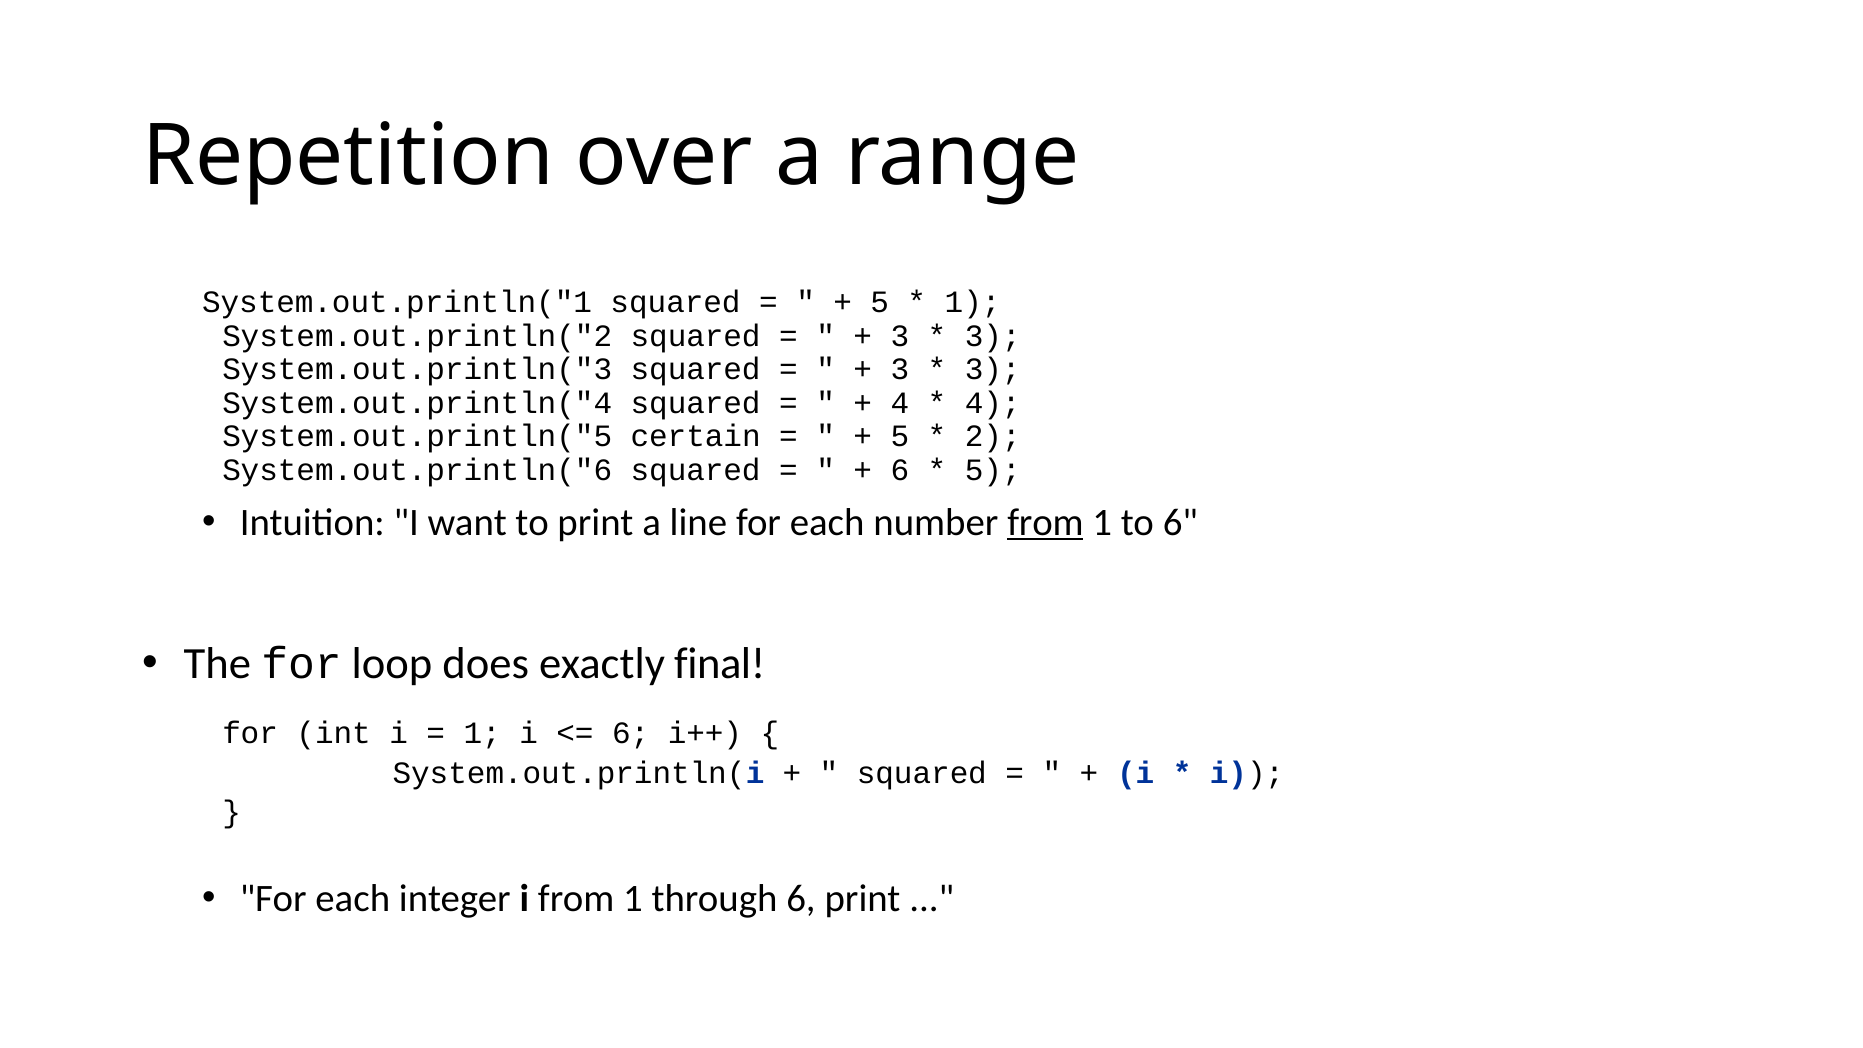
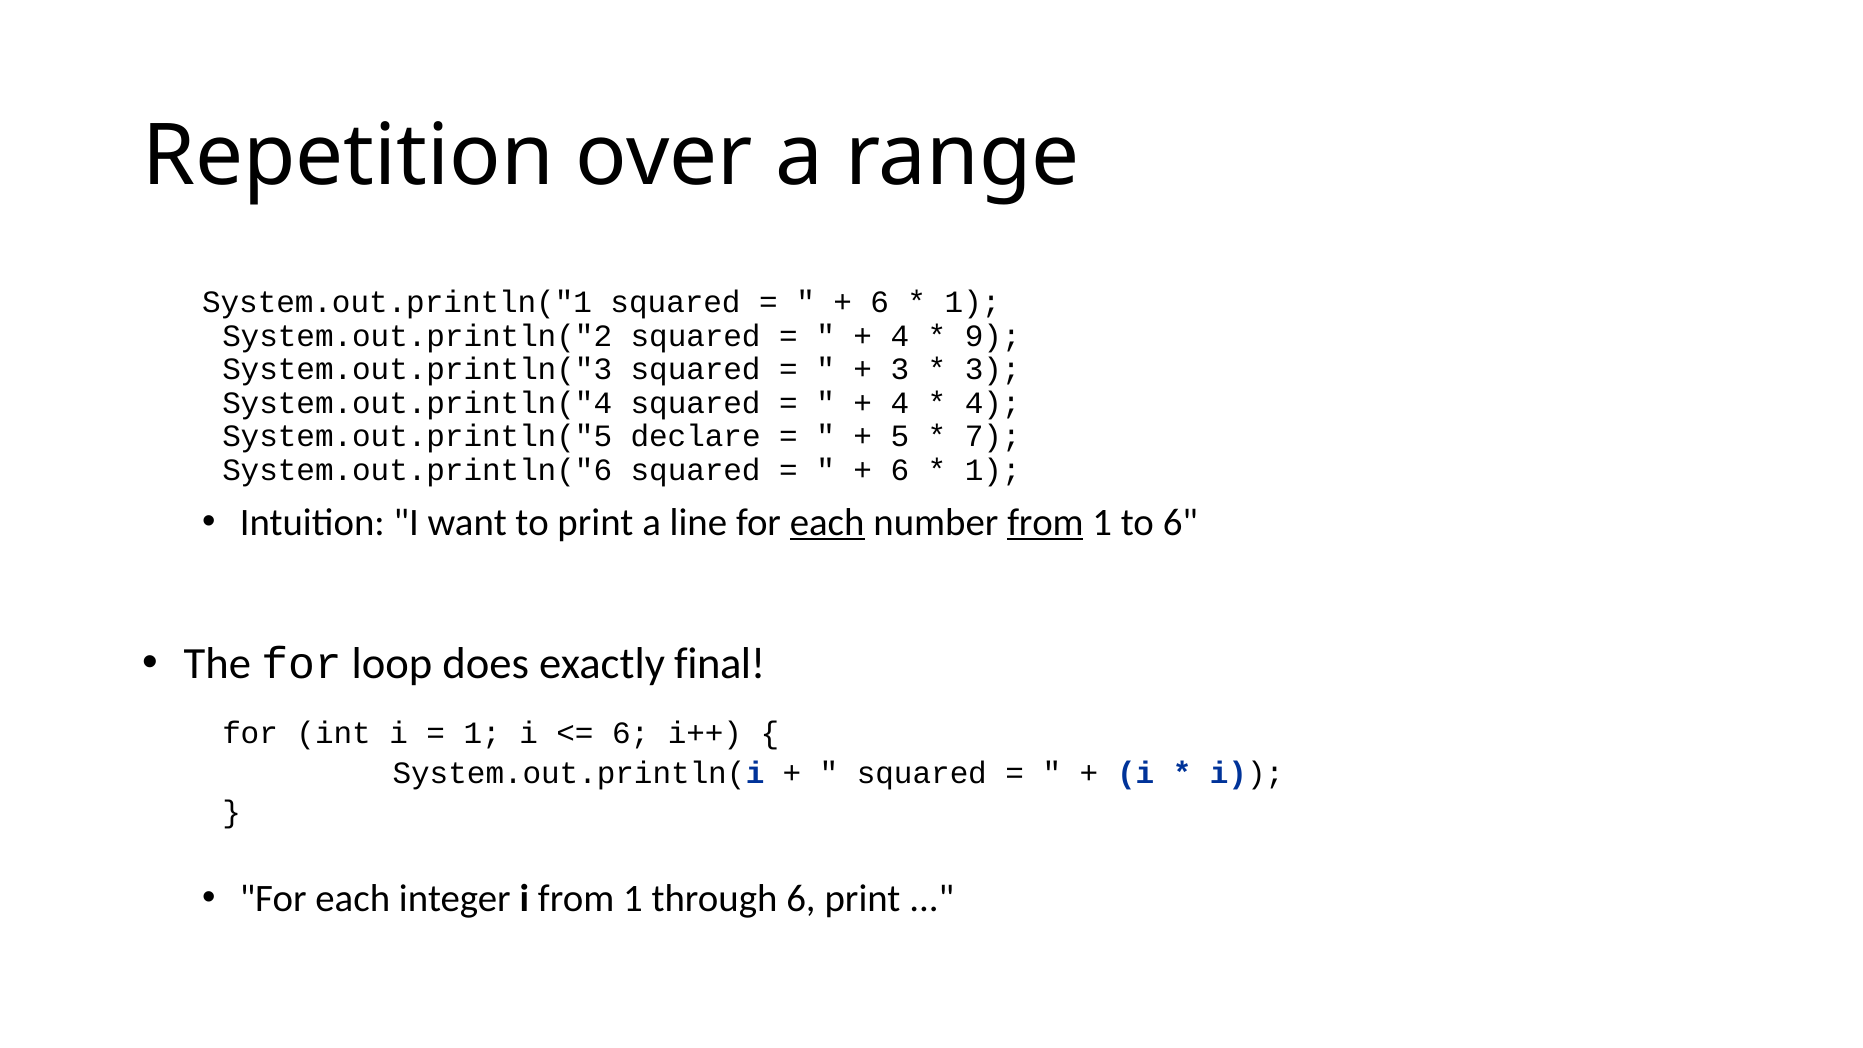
5: 5 -> 6 (880, 302)
3: 3 -> 4 (900, 336)
3: 3 -> 9 (993, 336)
certain: certain -> declare (696, 436)
2: 2 -> 7 (993, 436)
5: 5 -> 1 (993, 470)
each underline: none -> present (827, 522)
